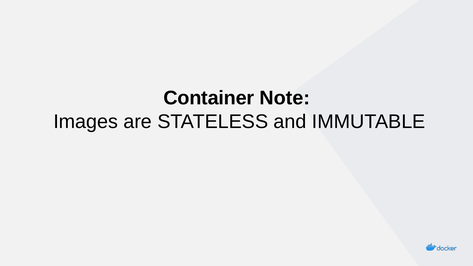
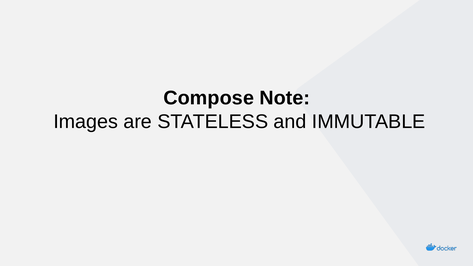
Container: Container -> Compose (209, 98)
